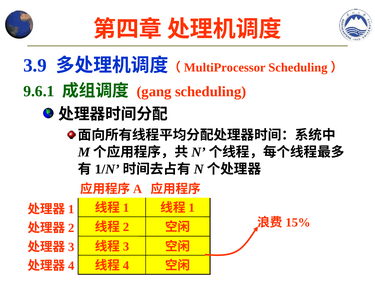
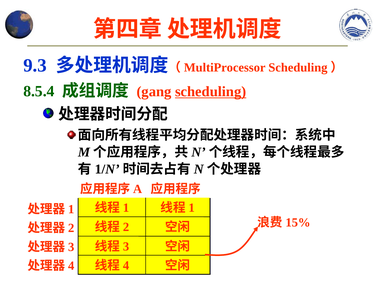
3.9: 3.9 -> 9.3 (35, 66)
9.6.1: 9.6.1 -> 8.5.4 (39, 91)
scheduling underline: none -> present (211, 92)
